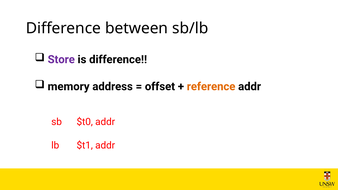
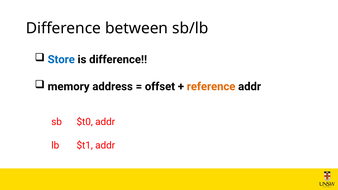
Store colour: purple -> blue (61, 59)
